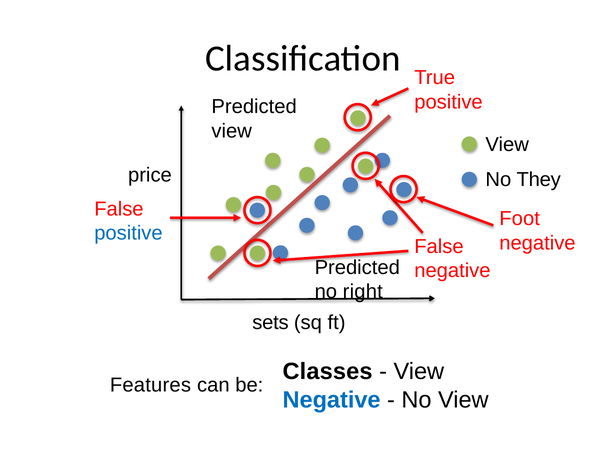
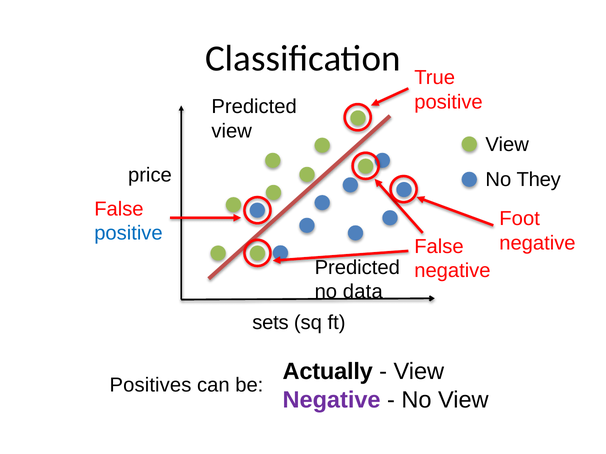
right: right -> data (363, 292)
Classes: Classes -> Actually (328, 372)
Features: Features -> Positives (151, 385)
Negative colour: blue -> purple (332, 400)
